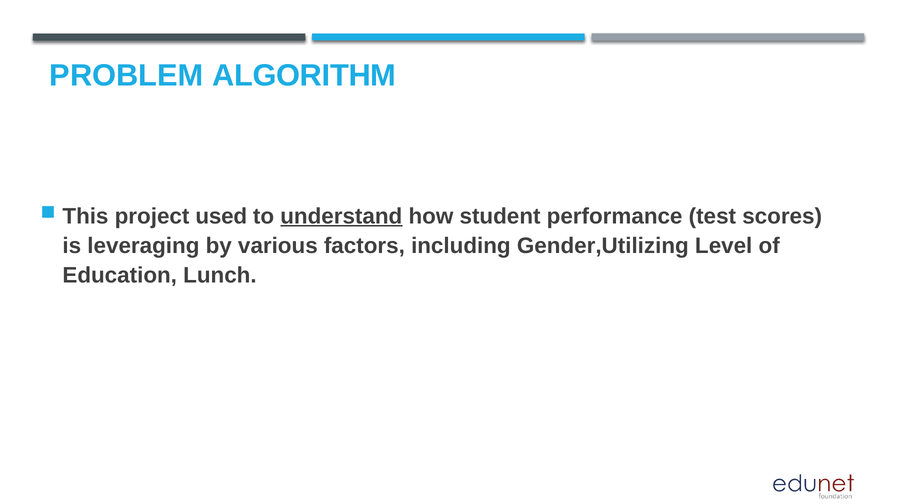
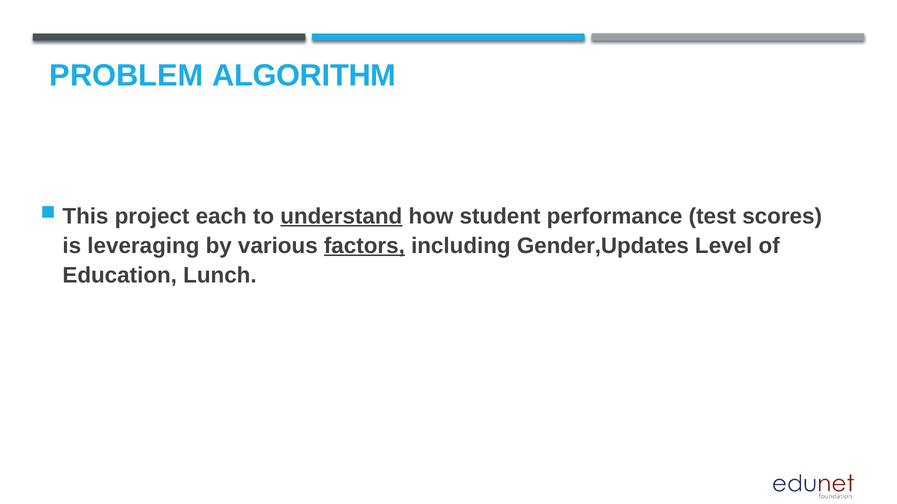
used: used -> each (221, 216)
factors underline: none -> present (364, 246)
Gender,Utilizing: Gender,Utilizing -> Gender,Updates (603, 246)
